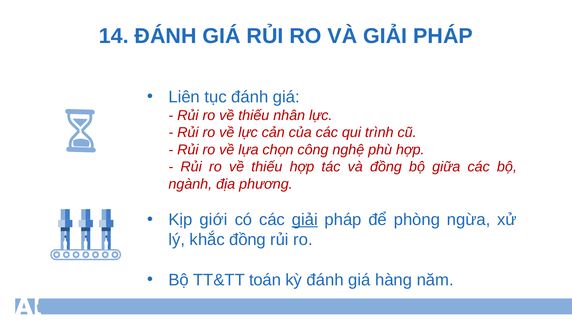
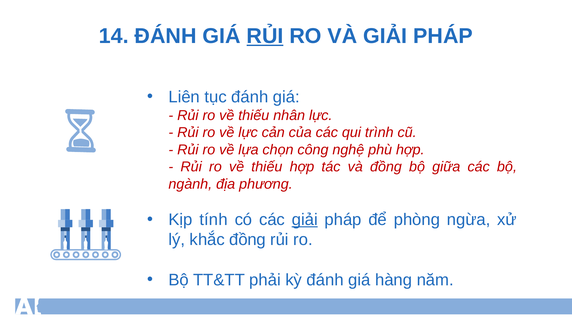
RỦI underline: none -> present (265, 36)
giới: giới -> tính (214, 220)
toán: toán -> phải (265, 280)
